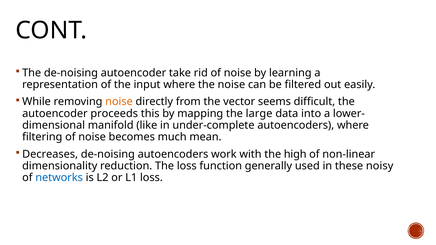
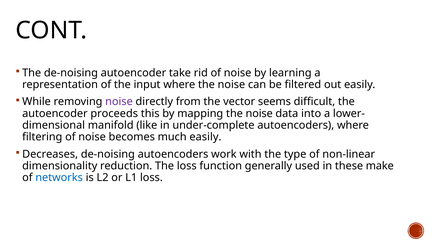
noise colour: orange -> purple (119, 102)
mapping the large: large -> noise (259, 114)
much mean: mean -> easily (205, 137)
high: high -> type (295, 154)
noisy: noisy -> make (380, 166)
